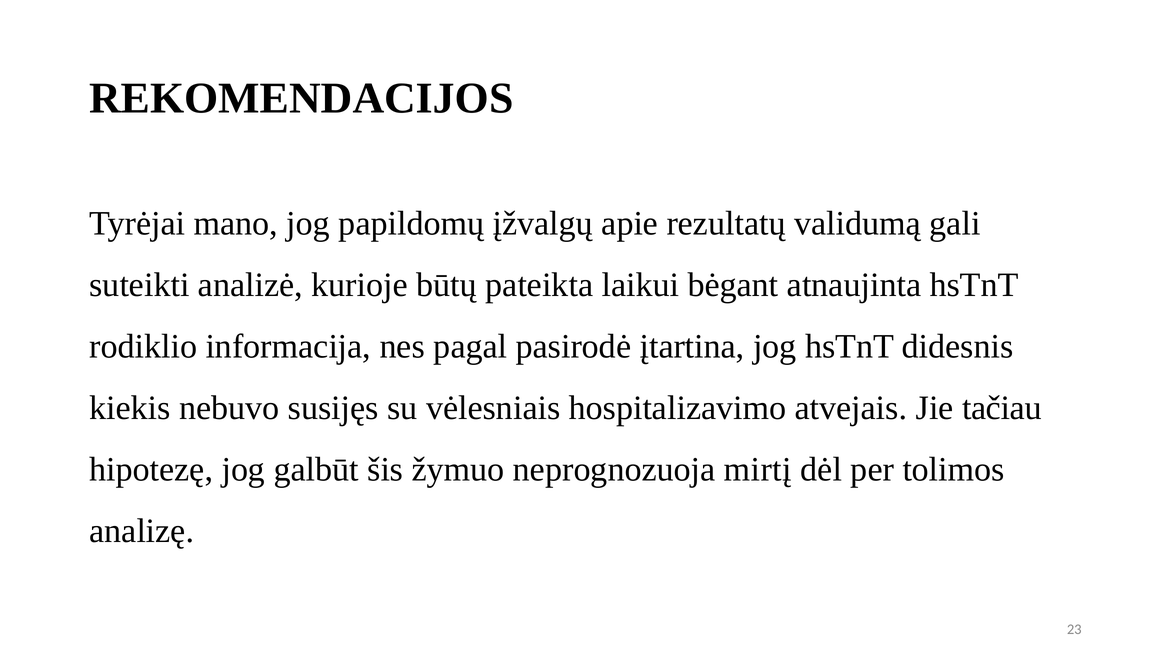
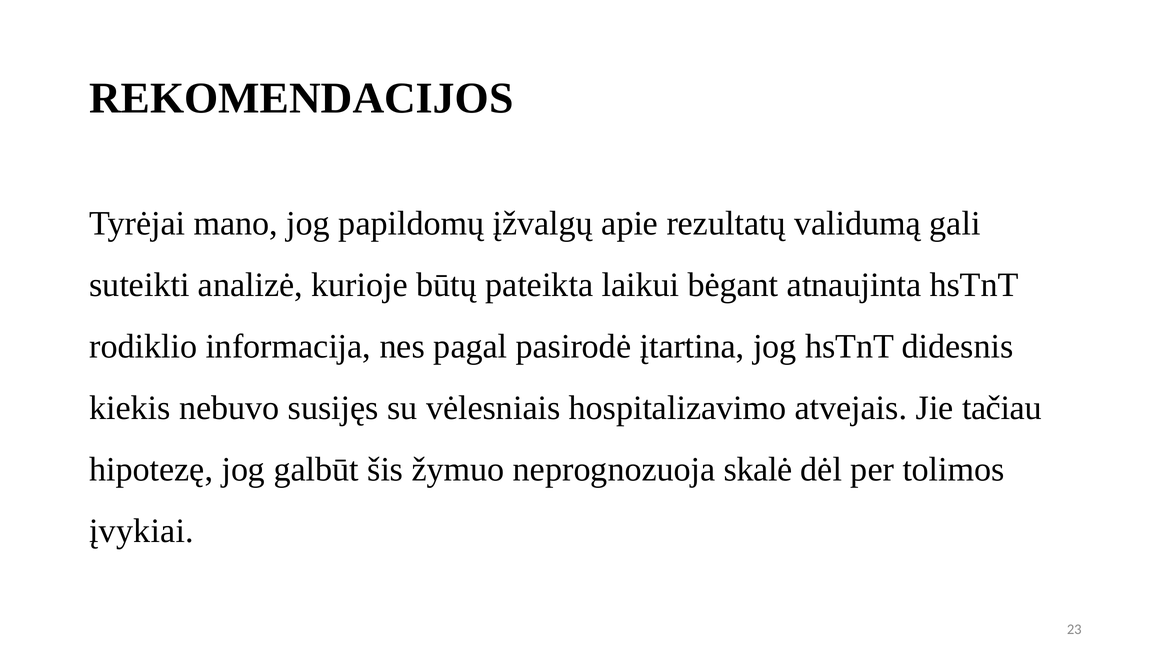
mirtį: mirtį -> skalė (758, 469)
analizę: analizę -> įvykiai (142, 531)
